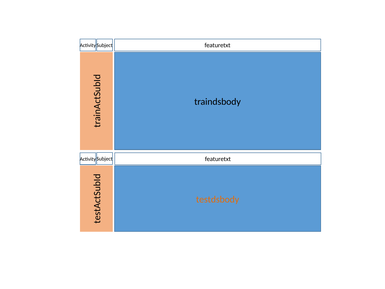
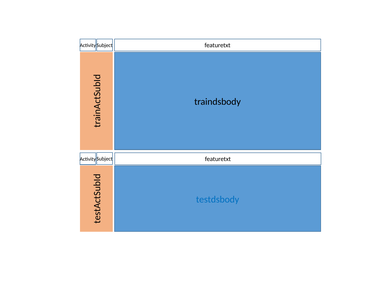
testdsbody colour: orange -> blue (218, 199)
